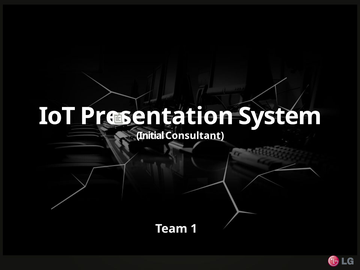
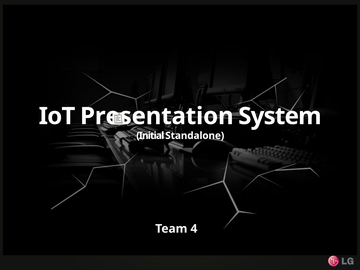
Consultant: Consultant -> Standalone (195, 136)
1: 1 -> 4 (194, 229)
